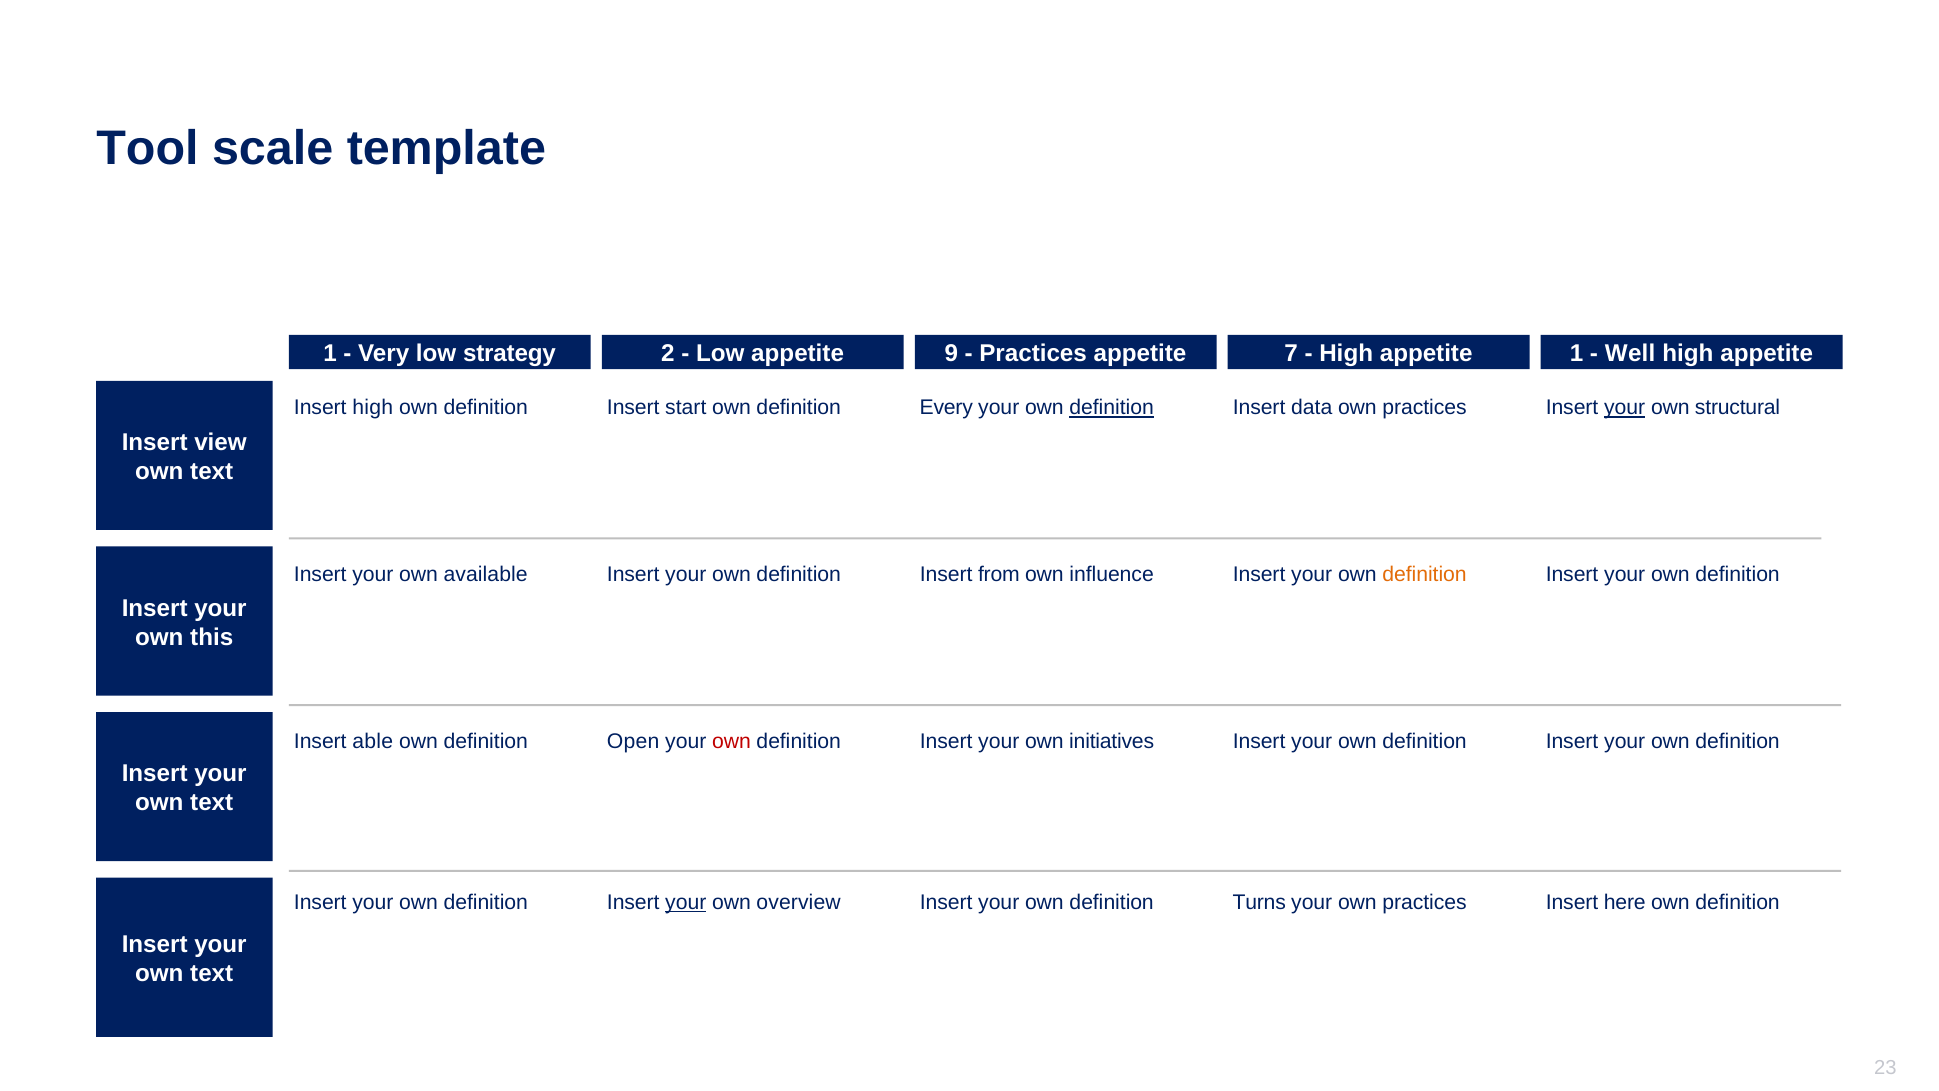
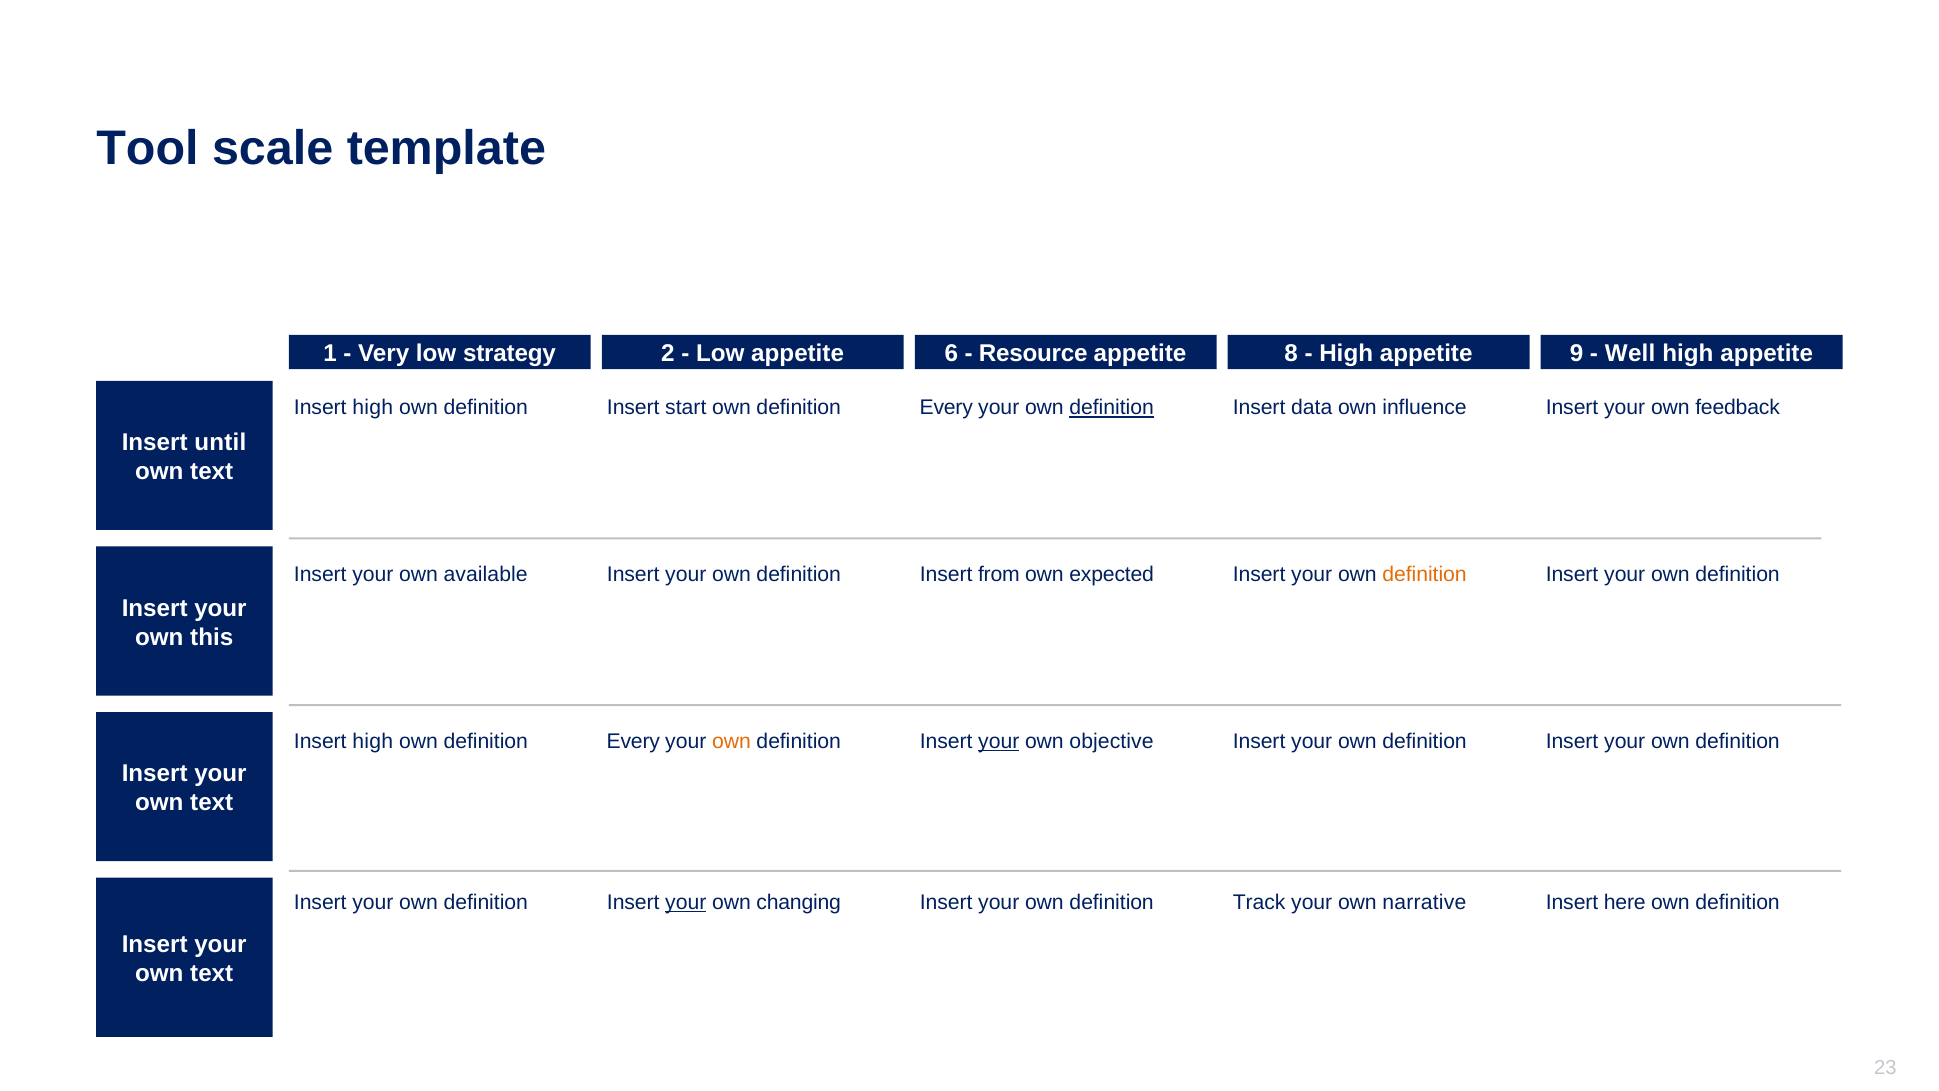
9: 9 -> 6 (951, 354)
Practices: Practices -> Resource (1033, 354)
7: 7 -> 8 (1291, 354)
appetite 1: 1 -> 9 (1577, 354)
practices: practices -> influence (1425, 408)
your underline: present -> none (1625, 408)
structural: structural -> feedback (1738, 408)
view: view -> until (220, 442)
influence: influence -> expected (1112, 574)
able: able -> high (373, 741)
Open: Open -> Every (633, 741)
own colour: red -> orange (732, 741)
your underline: none -> present (999, 741)
initiatives: initiatives -> objective (1112, 741)
overview: overview -> changing (799, 902)
Turns: Turns -> Track (1259, 902)
your own practices: practices -> narrative (1424, 902)
